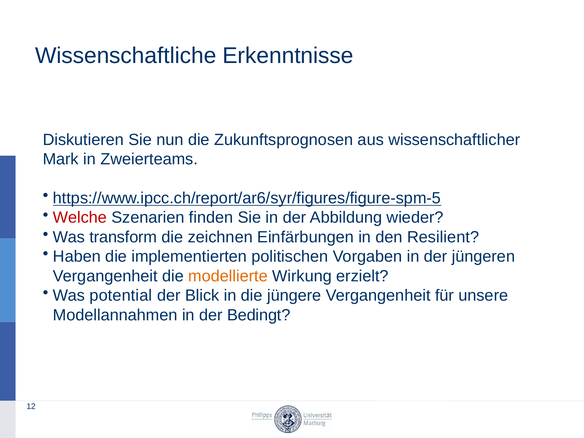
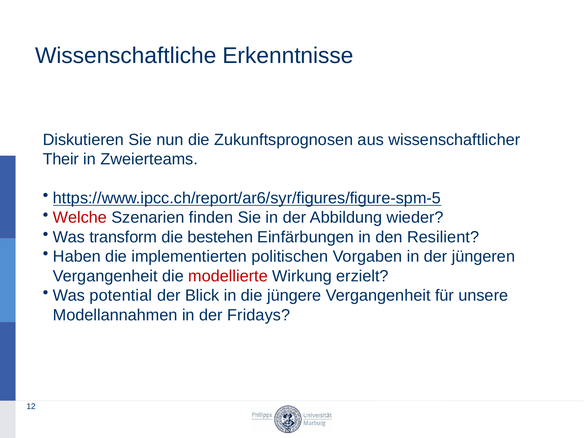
Mark: Mark -> Their (61, 159)
zeichnen: zeichnen -> bestehen (220, 237)
modellierte colour: orange -> red (228, 276)
Bedingt: Bedingt -> Fridays (259, 315)
